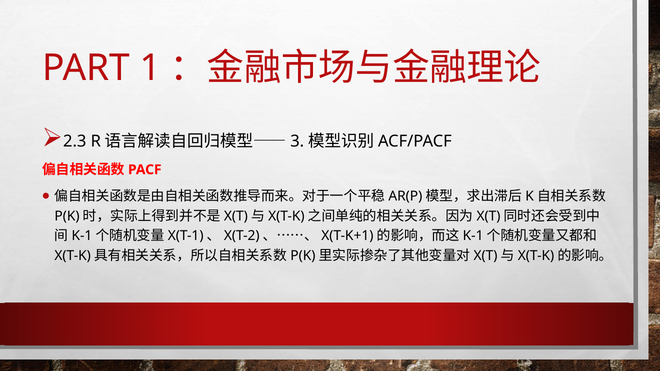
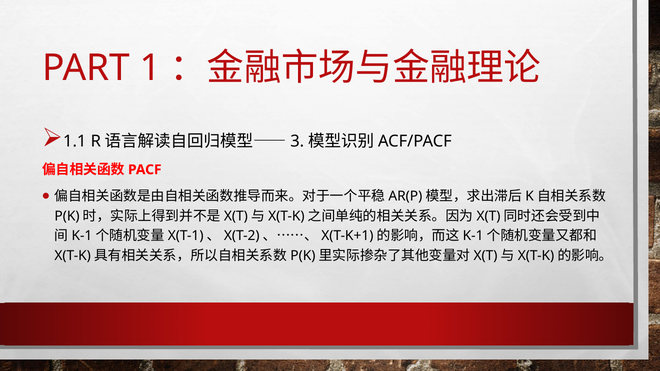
2.3: 2.3 -> 1.1 (75, 142)
